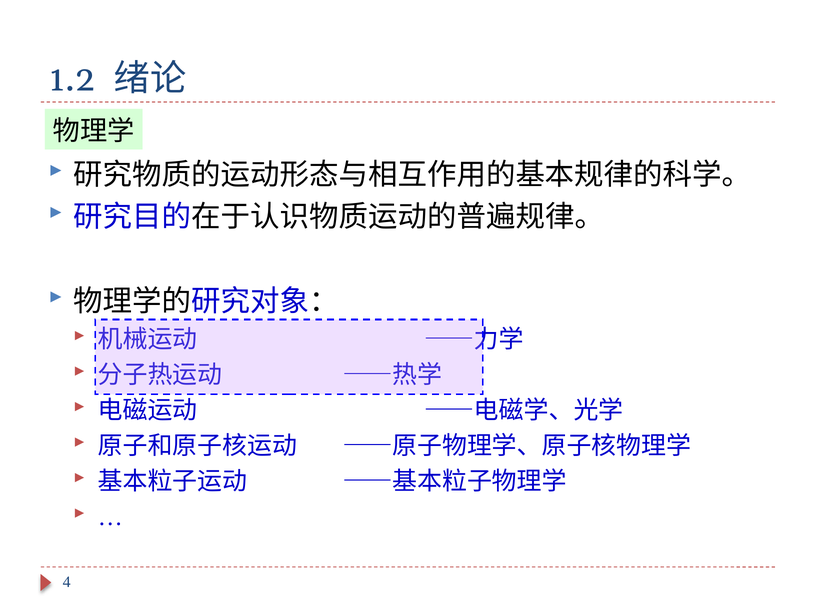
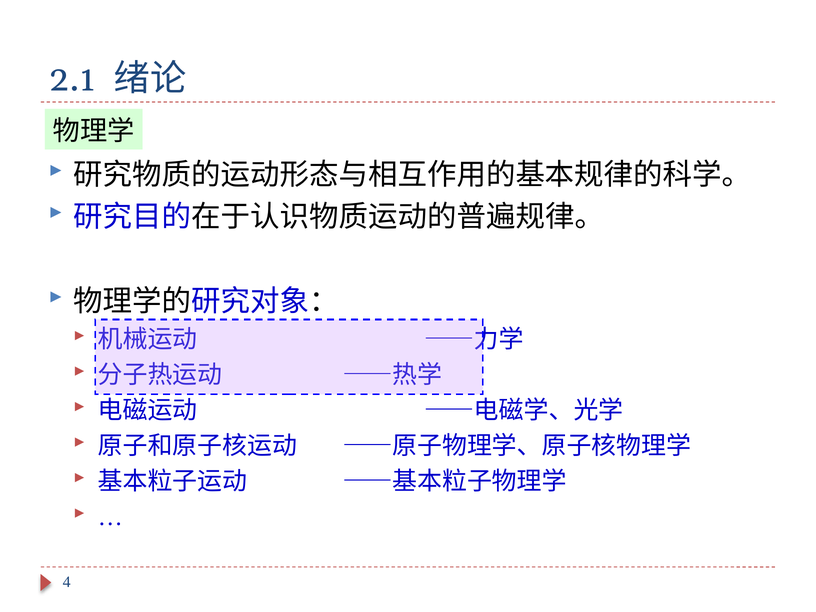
1.2: 1.2 -> 2.1 (72, 79)
